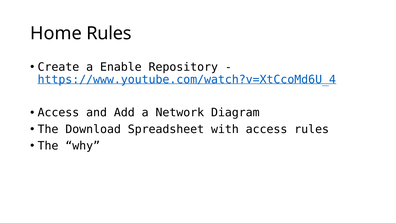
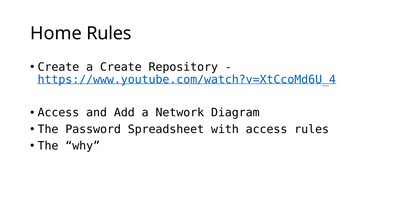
a Enable: Enable -> Create (121, 67)
Download: Download -> Password (93, 129)
